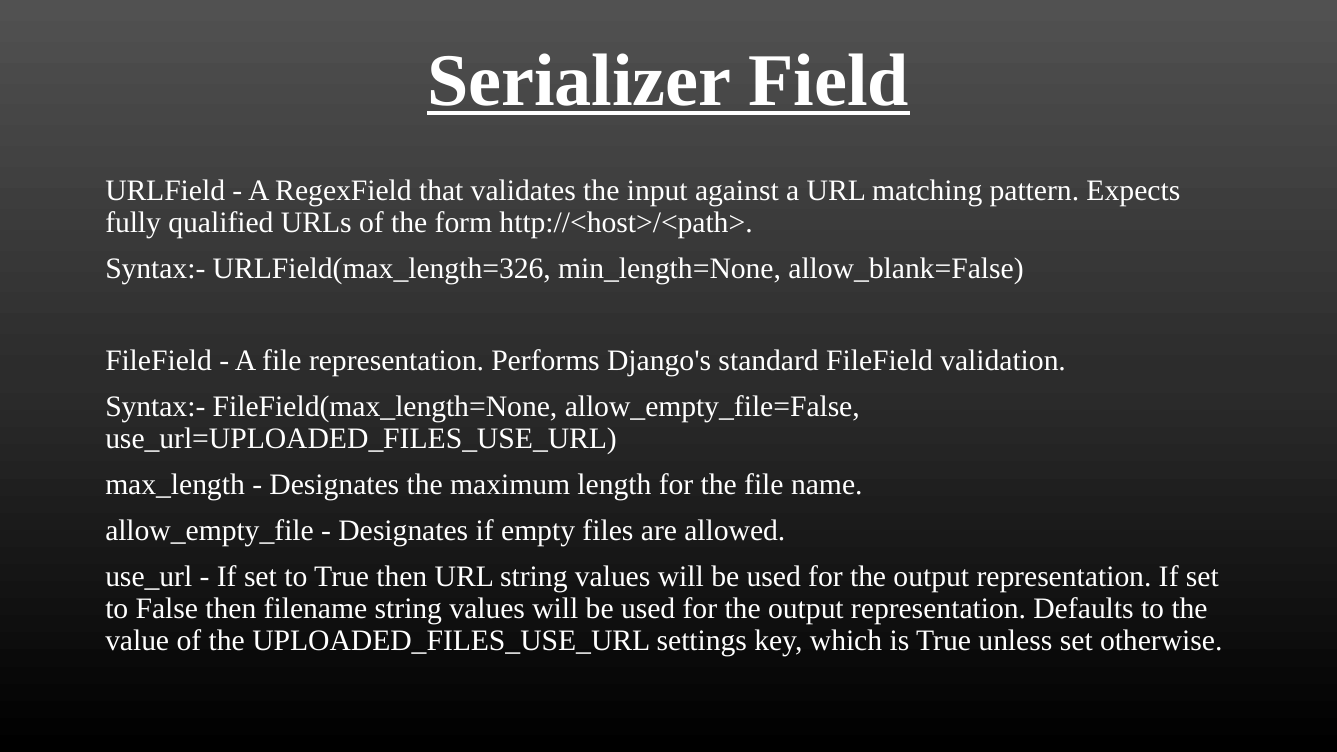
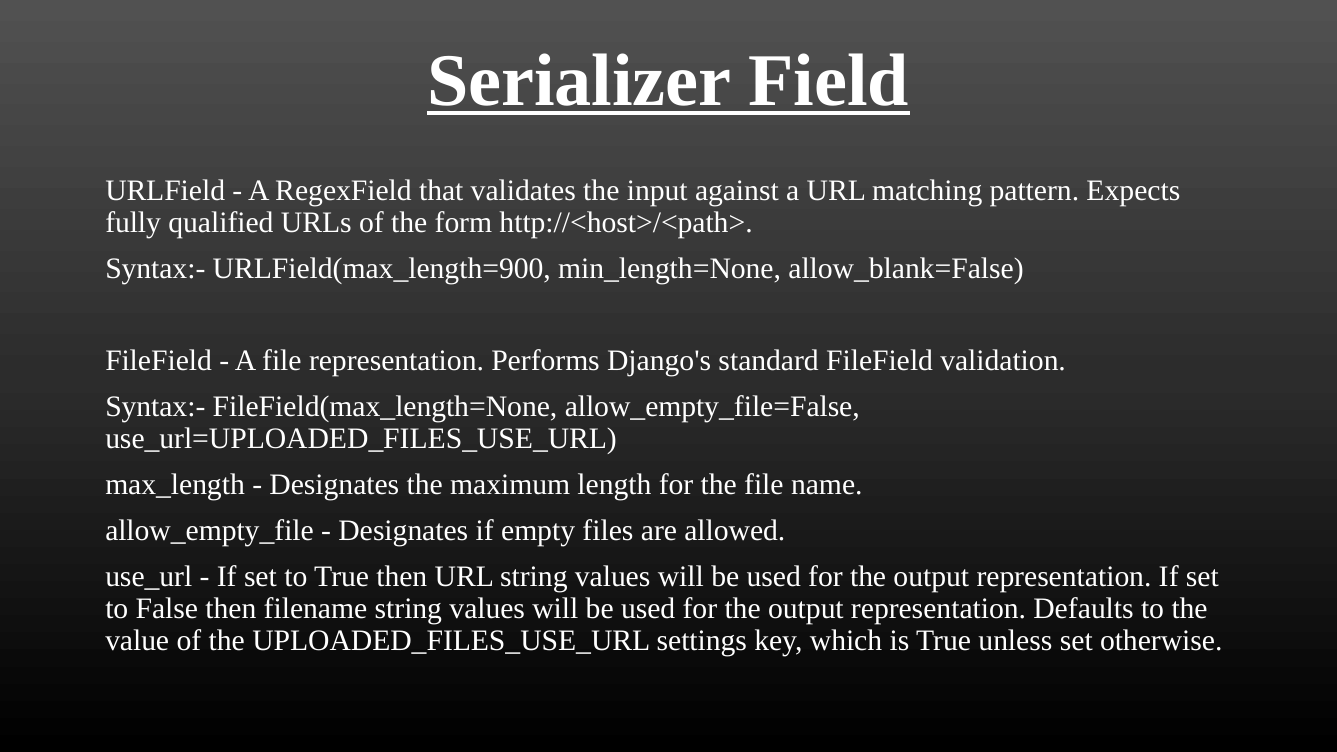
URLField(max_length=326: URLField(max_length=326 -> URLField(max_length=900 (382, 269)
